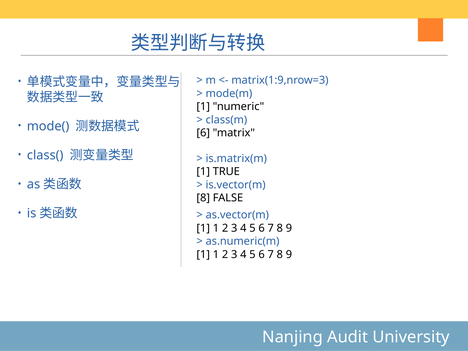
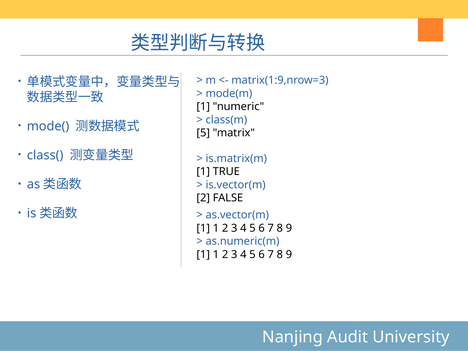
6: 6 -> 5 (203, 133)
8: 8 -> 2 (203, 198)
